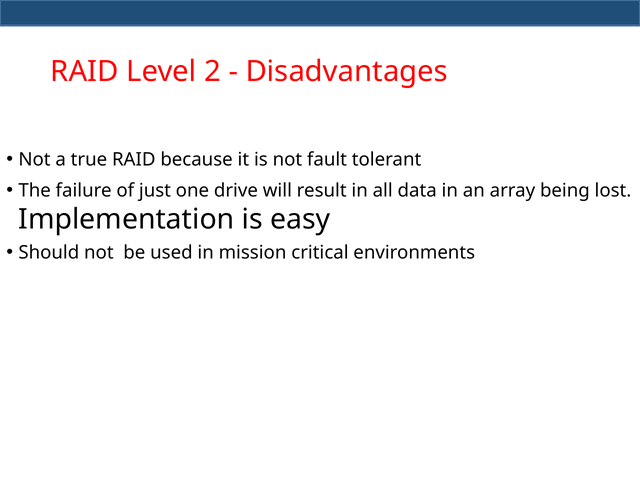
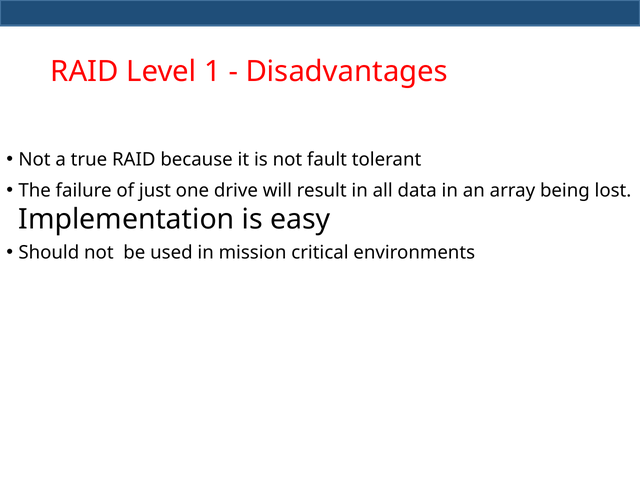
2: 2 -> 1 (213, 72)
